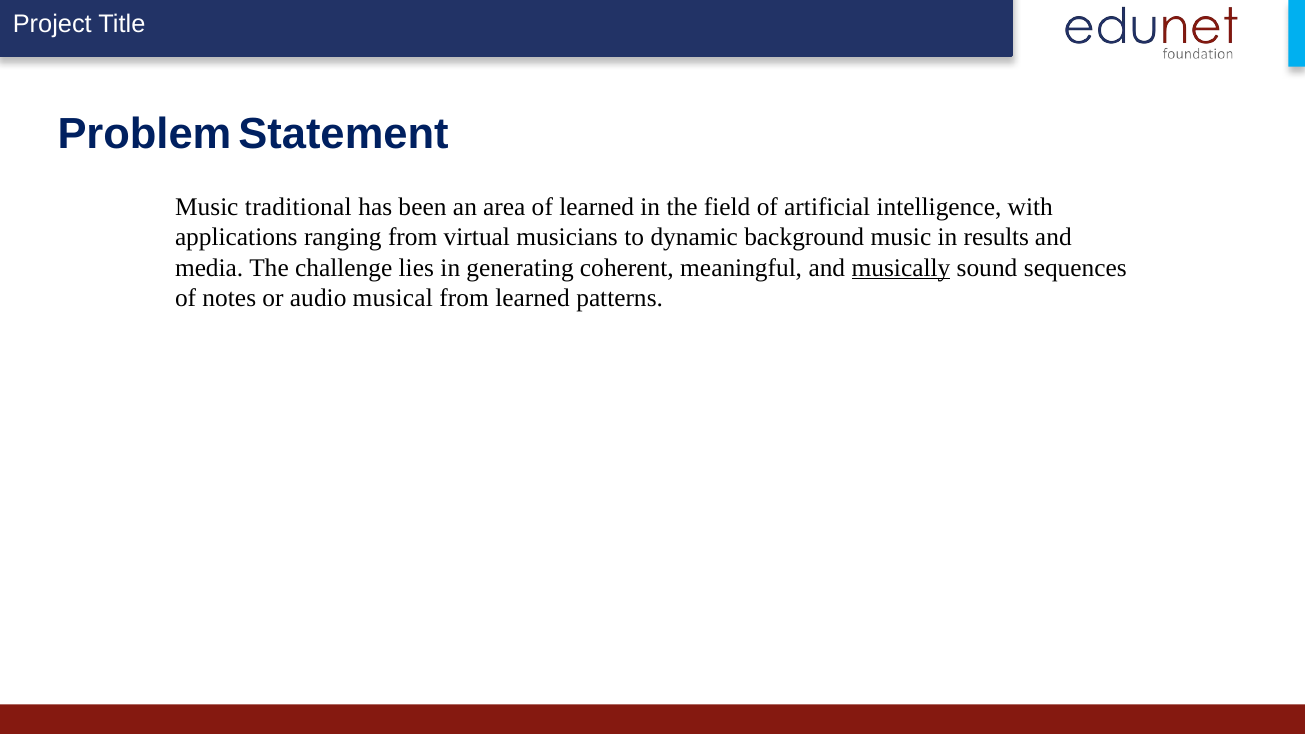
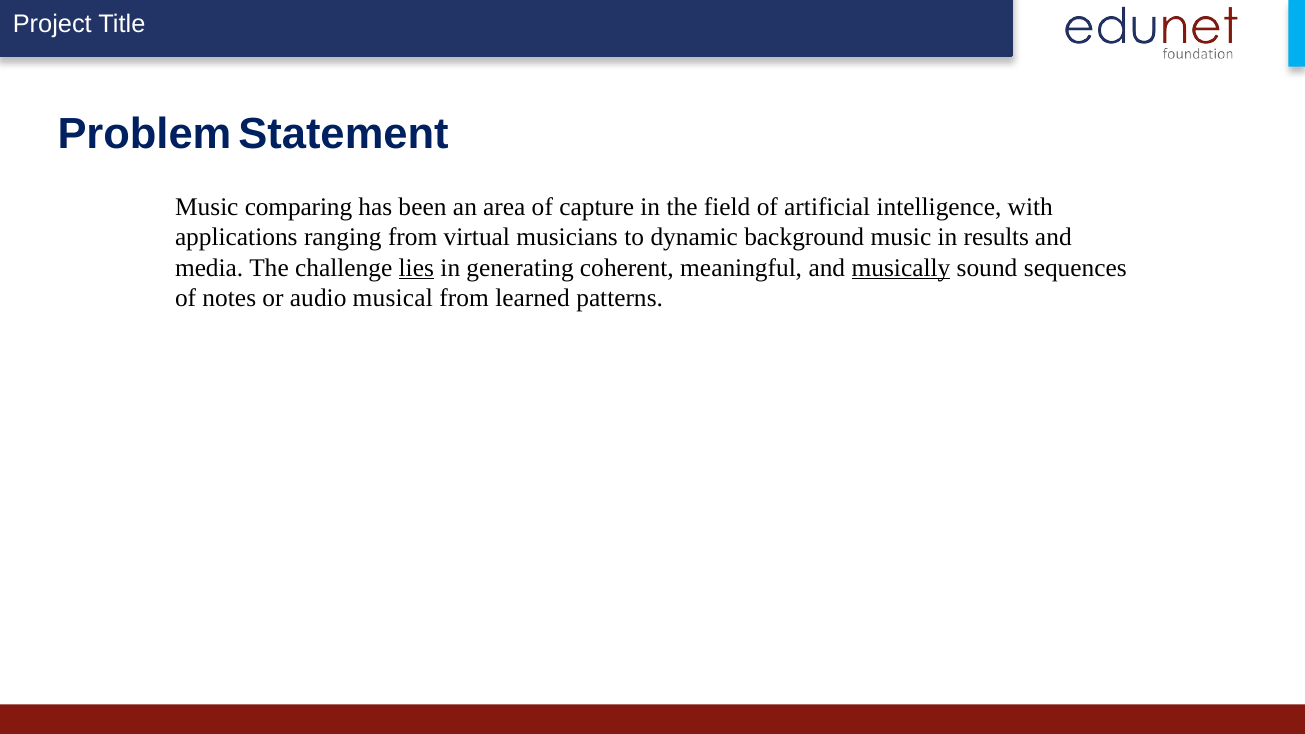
traditional: traditional -> comparing (299, 207)
of learned: learned -> capture (597, 207)
lies underline: none -> present (416, 268)
